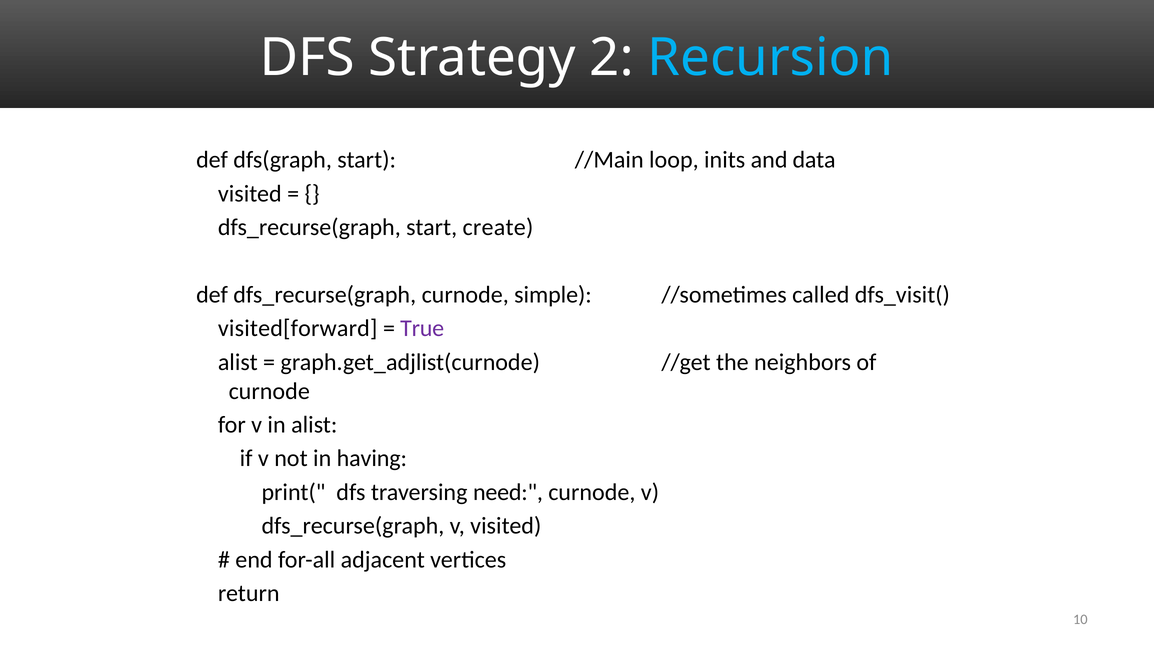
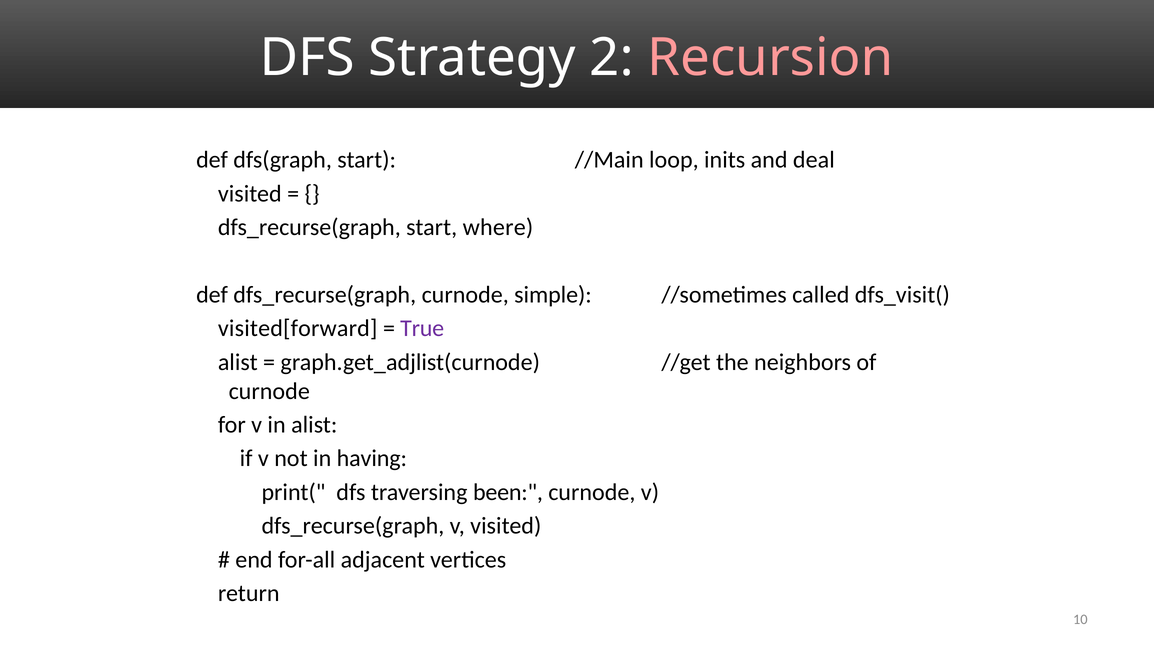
Recursion colour: light blue -> pink (770, 58)
data: data -> deal (814, 160)
create: create -> where (498, 227)
need: need -> been (508, 492)
